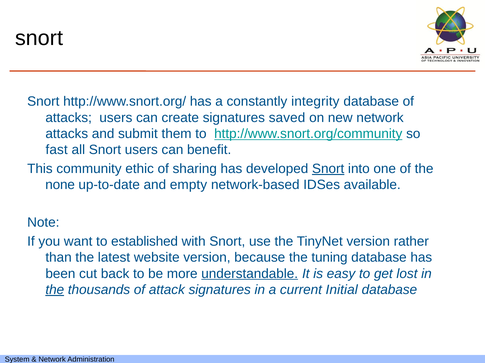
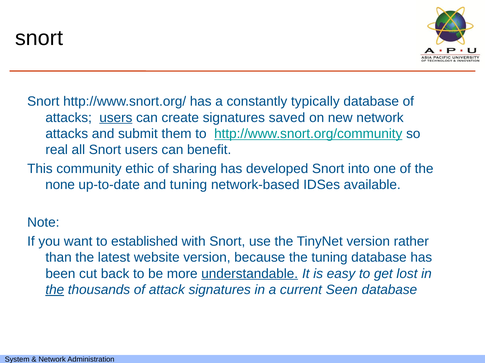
integrity: integrity -> typically (315, 102)
users underline: none -> present (116, 118)
fast: fast -> real (57, 150)
Snort underline: present -> none (328, 169)
and empty: empty -> tuning (188, 185)
Initial: Initial -> Seen (342, 290)
